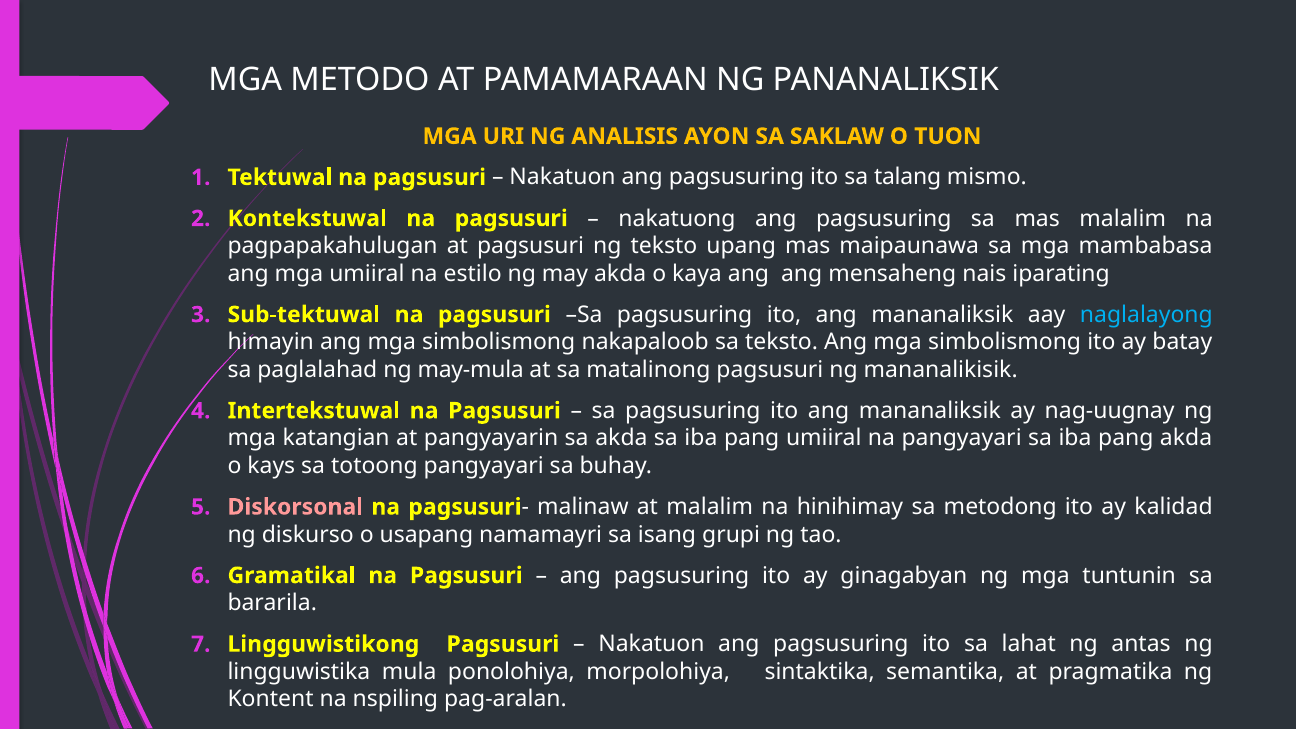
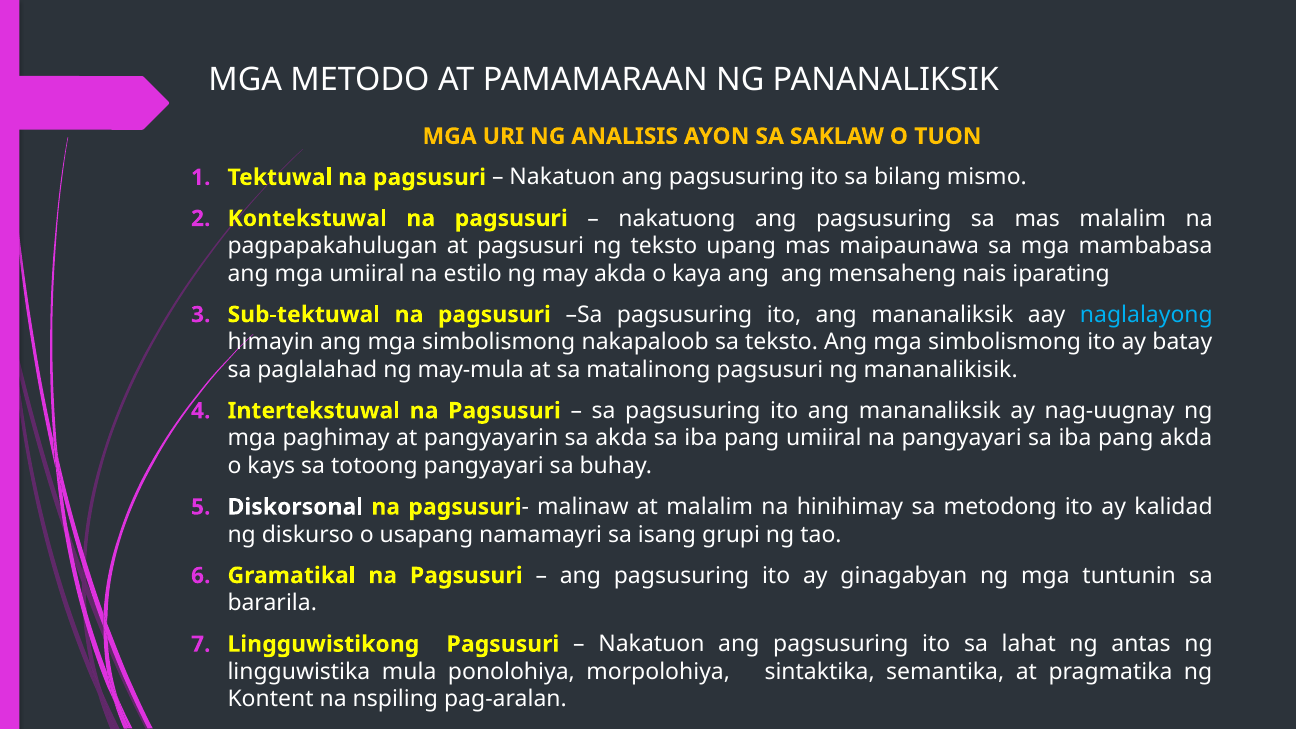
talang: talang -> bilang (908, 177)
katangian: katangian -> paghimay (336, 438)
Diskorsonal colour: pink -> white (295, 507)
